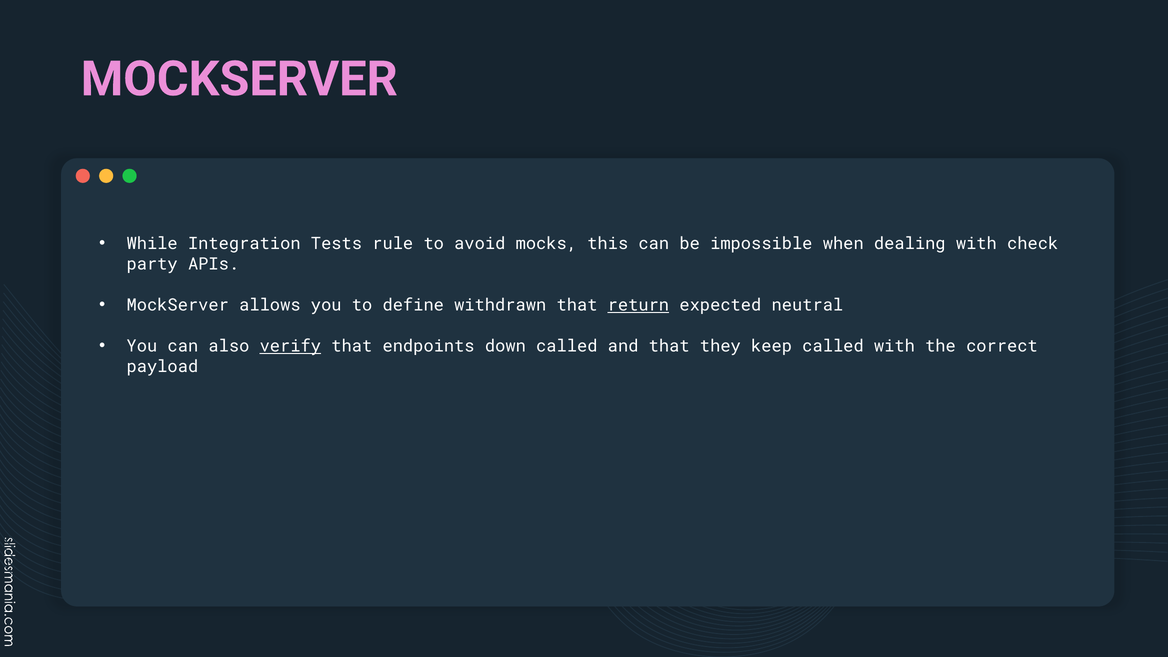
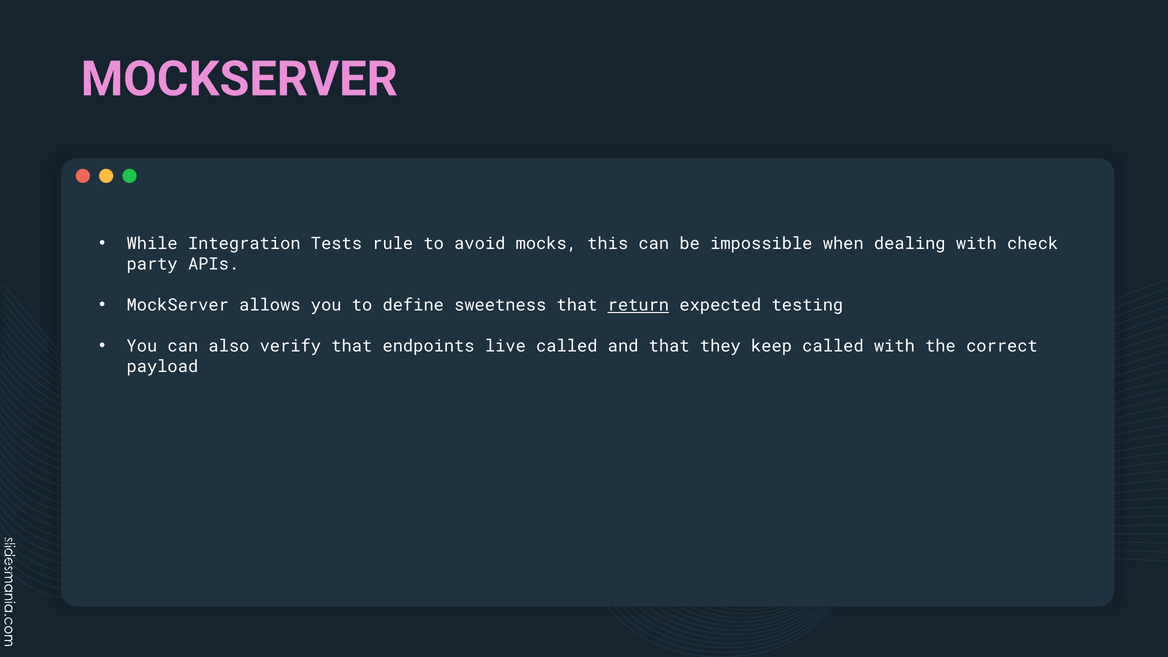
withdrawn: withdrawn -> sweetness (500, 305)
neutral: neutral -> testing (807, 305)
verify underline: present -> none (290, 346)
down: down -> live (505, 346)
